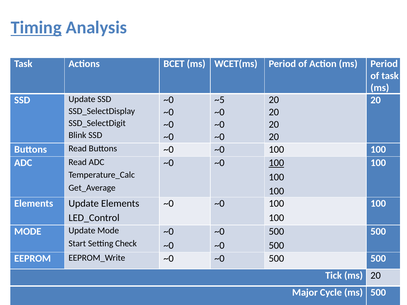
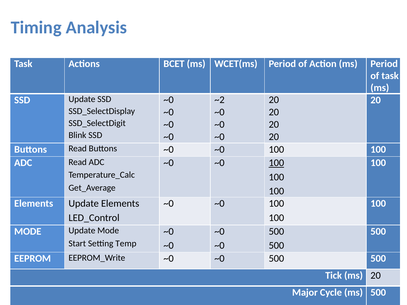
Timing underline: present -> none (36, 28)
~5: ~5 -> ~2 (219, 100)
Check: Check -> Temp (126, 244)
